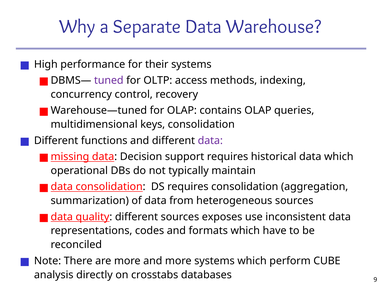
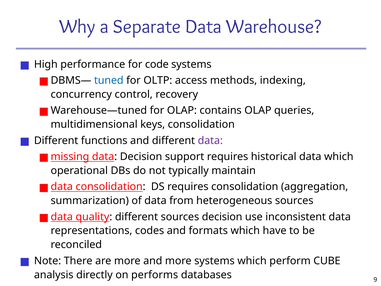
their: their -> code (157, 64)
tuned colour: purple -> blue (109, 80)
sources exposes: exposes -> decision (222, 217)
crosstabs: crosstabs -> performs (155, 275)
